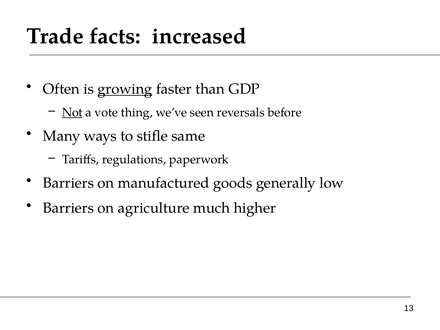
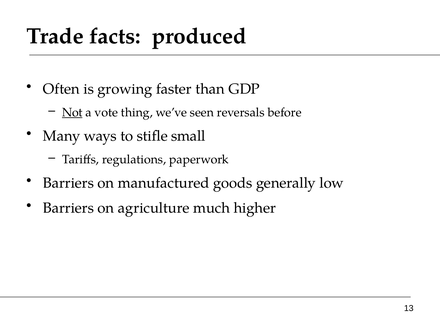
increased: increased -> produced (199, 36)
growing underline: present -> none (125, 89)
same: same -> small (188, 136)
